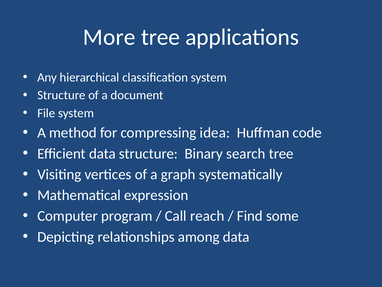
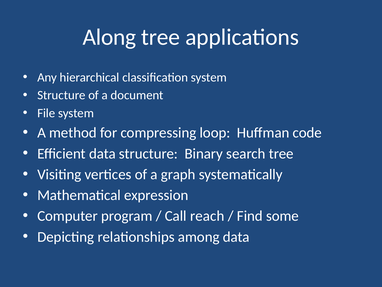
More: More -> Along (109, 37)
idea: idea -> loop (215, 133)
